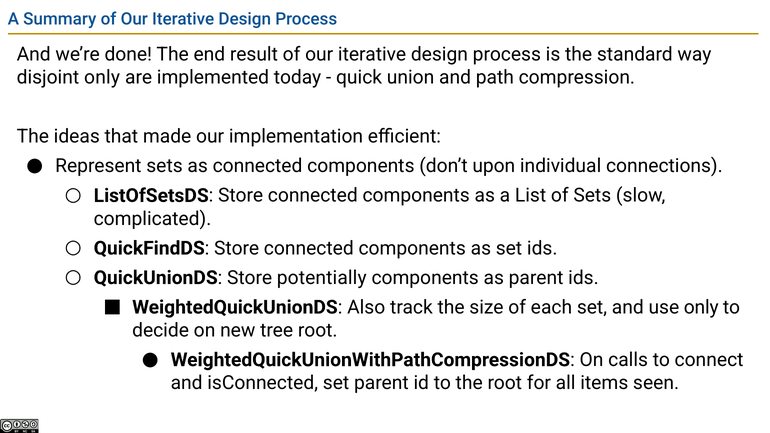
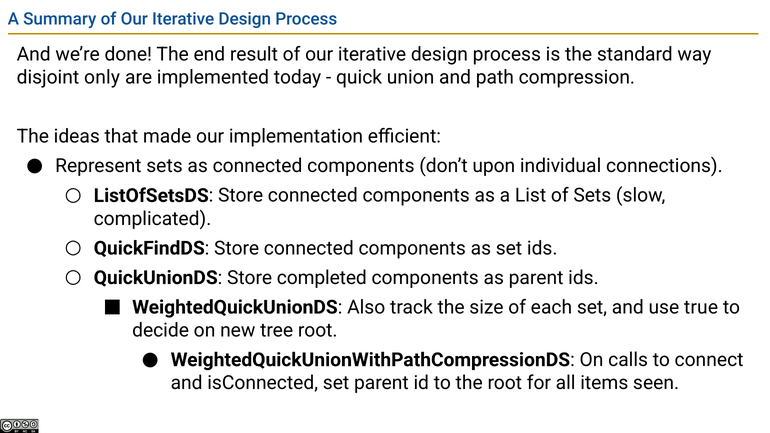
potentially: potentially -> completed (322, 278)
use only: only -> true (701, 307)
